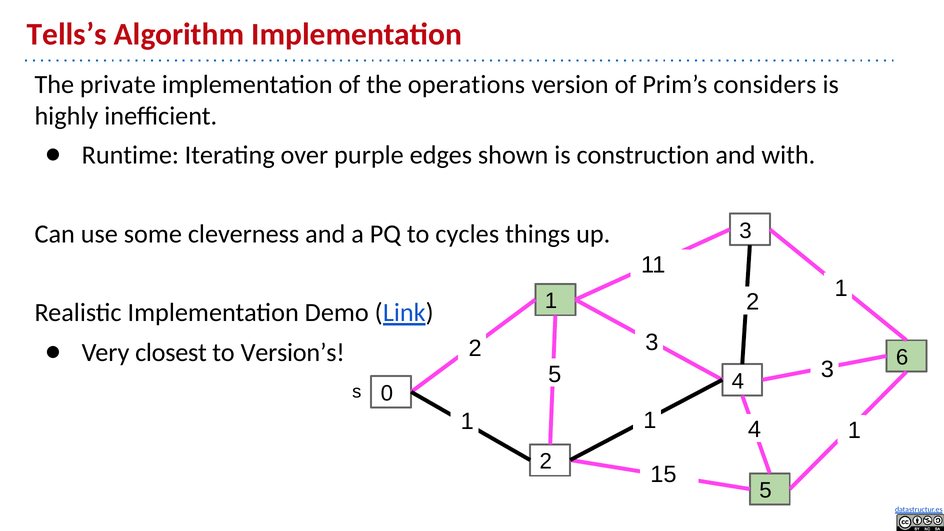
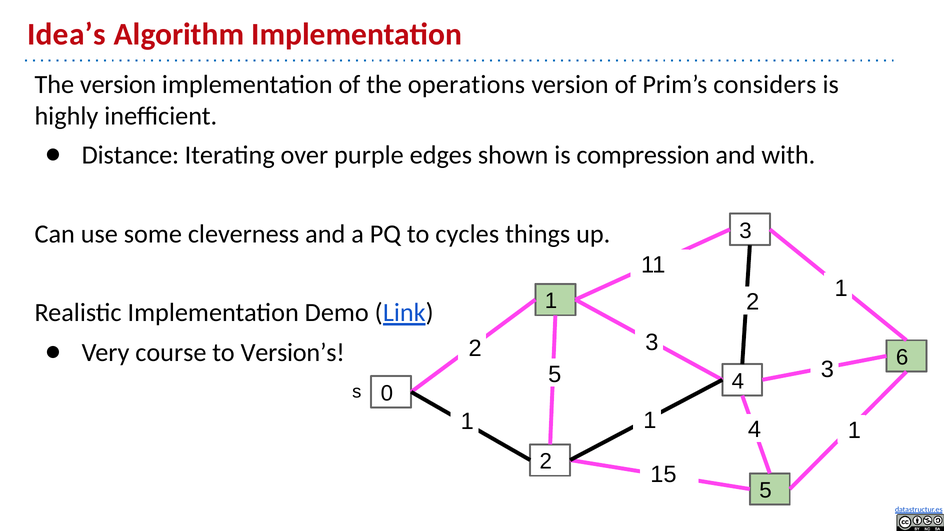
Tells’s: Tells’s -> Idea’s (66, 35)
The private: private -> version (118, 84)
Runtime: Runtime -> Distance (130, 155)
construction: construction -> compression (643, 155)
closest: closest -> course (171, 353)
